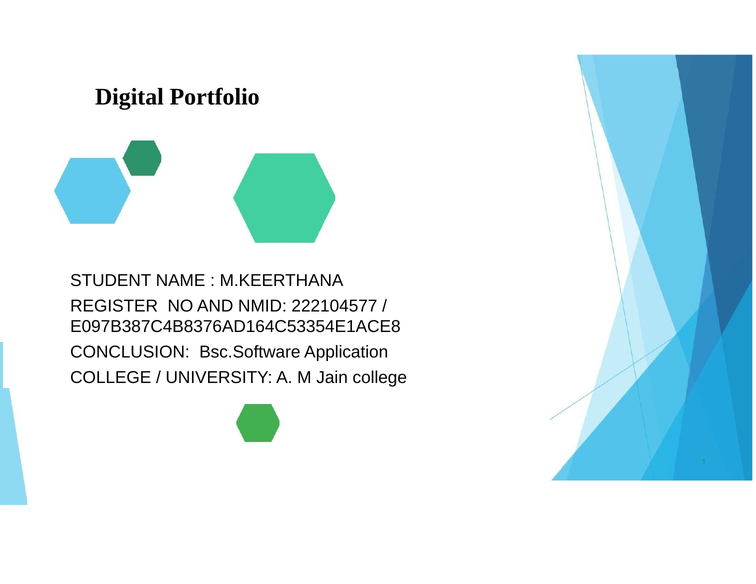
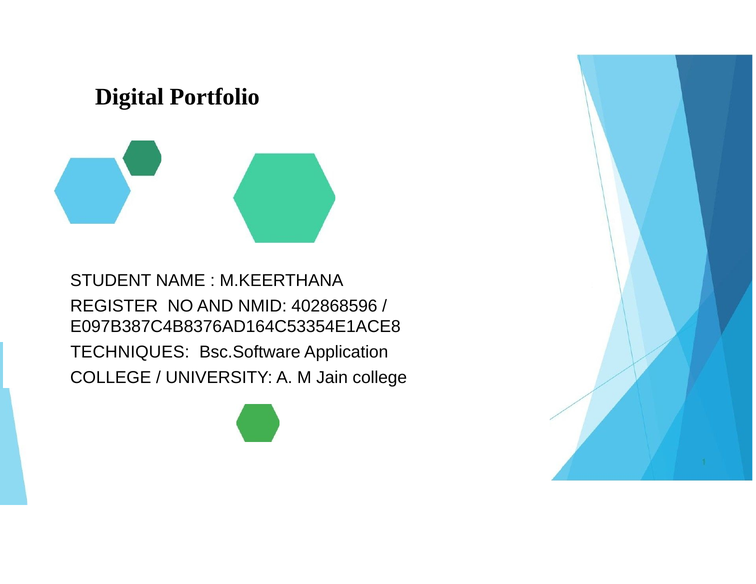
222104577: 222104577 -> 402868596 (334, 306)
CONCLUSION: CONCLUSION -> TECHNIQUES (130, 352)
